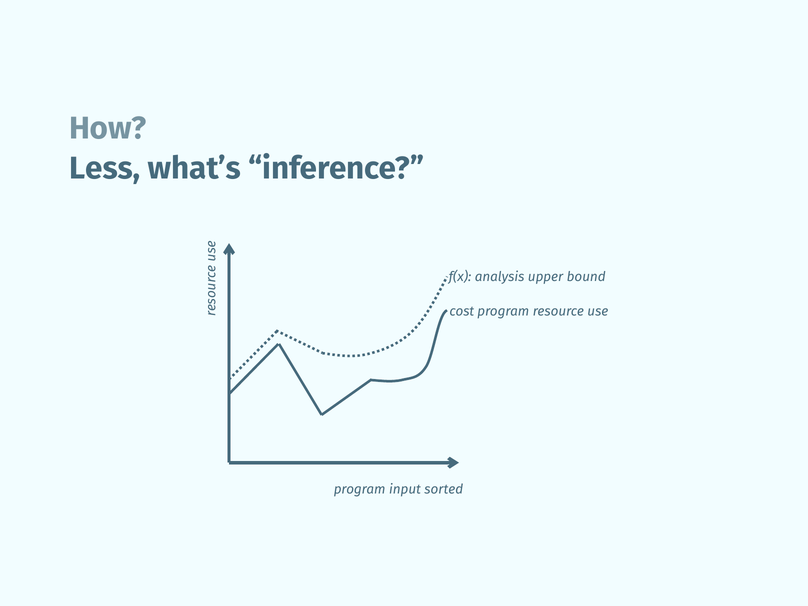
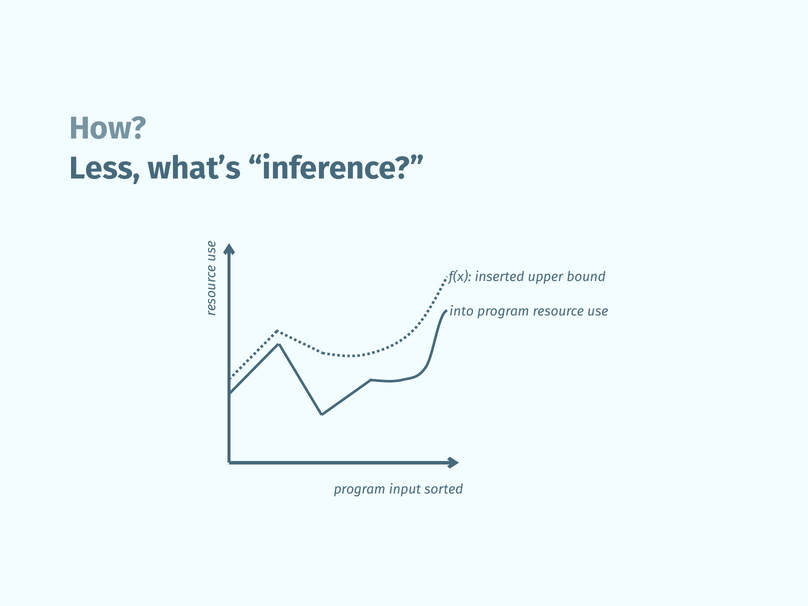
analysis: analysis -> inserted (500, 277)
cost: cost -> into (462, 312)
